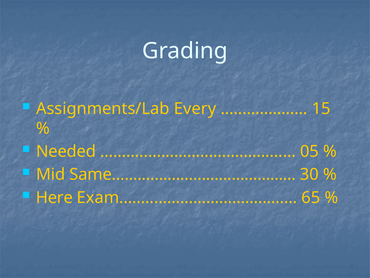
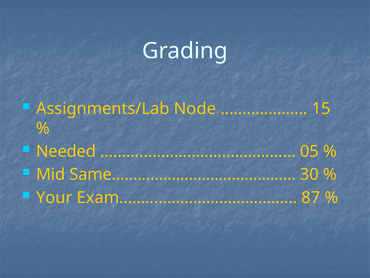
Every: Every -> Node (195, 108)
Here: Here -> Your (54, 197)
65: 65 -> 87 (311, 197)
